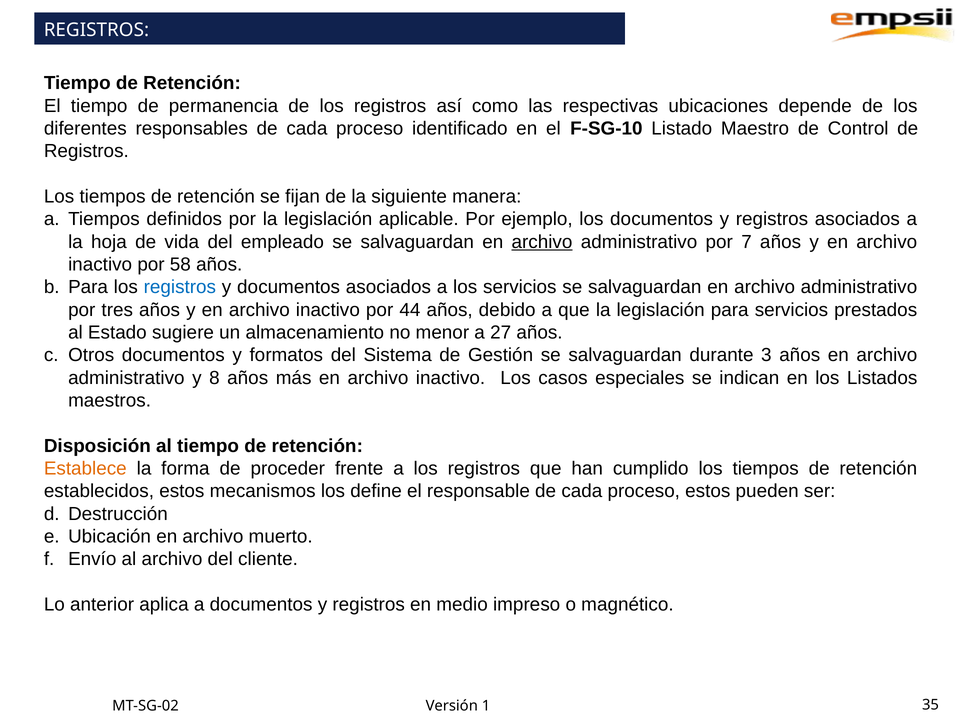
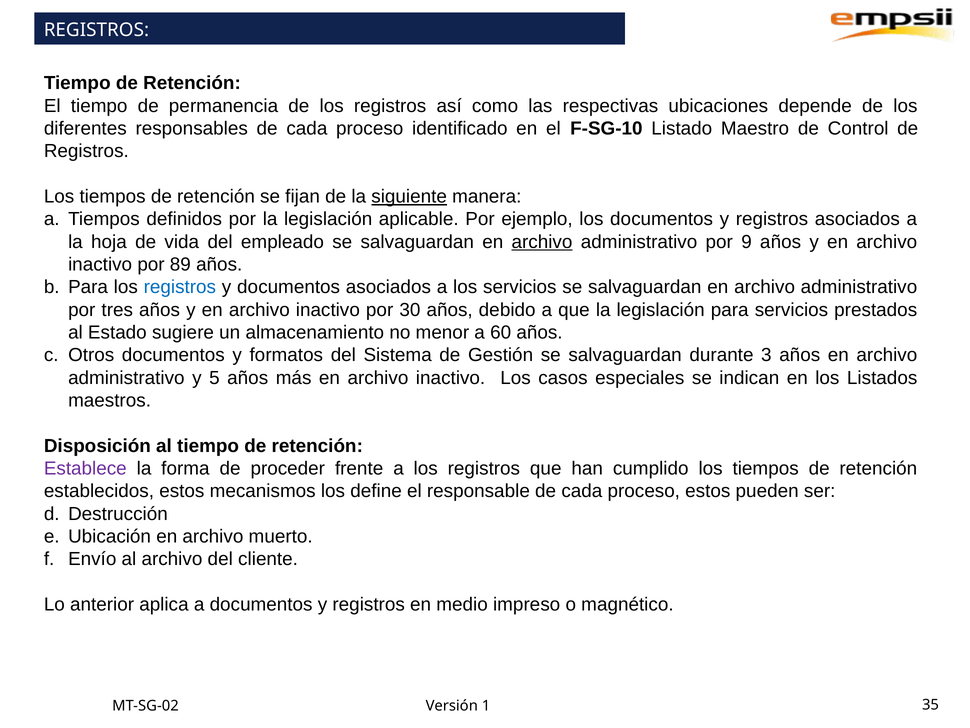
siguiente underline: none -> present (409, 196)
7: 7 -> 9 (747, 242)
58: 58 -> 89 (180, 264)
44: 44 -> 30 (410, 310)
27: 27 -> 60 (501, 332)
8: 8 -> 5 (214, 378)
Establece colour: orange -> purple (85, 468)
